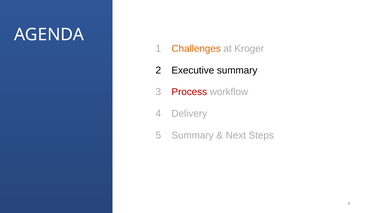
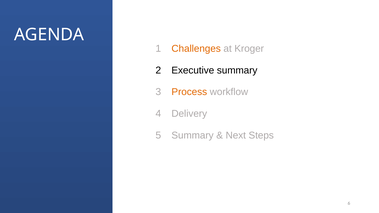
Process colour: red -> orange (189, 92)
